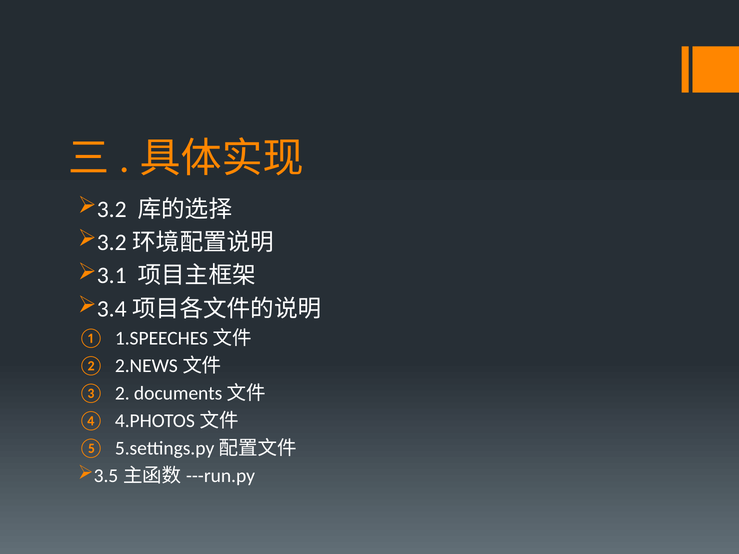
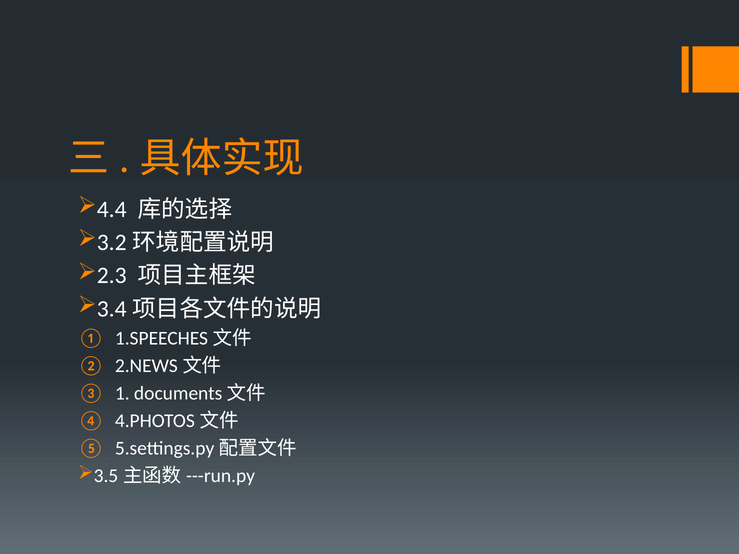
3.2: 3.2 -> 4.4 (112, 209)
3.1: 3.1 -> 2.3 (112, 276)
2: 2 -> 1 (122, 394)
